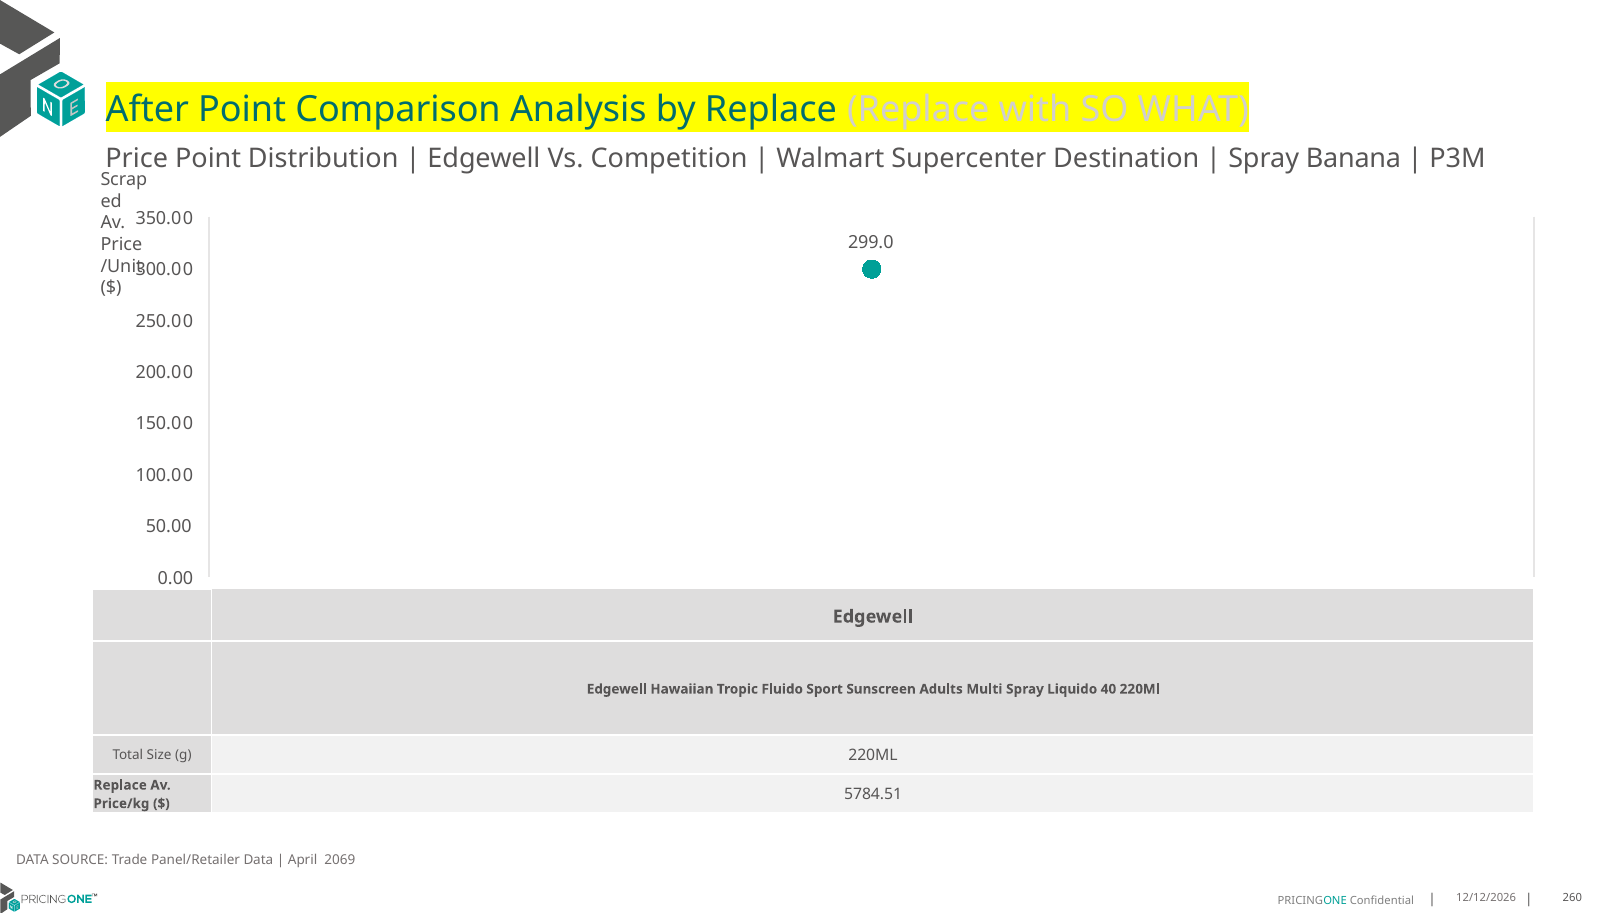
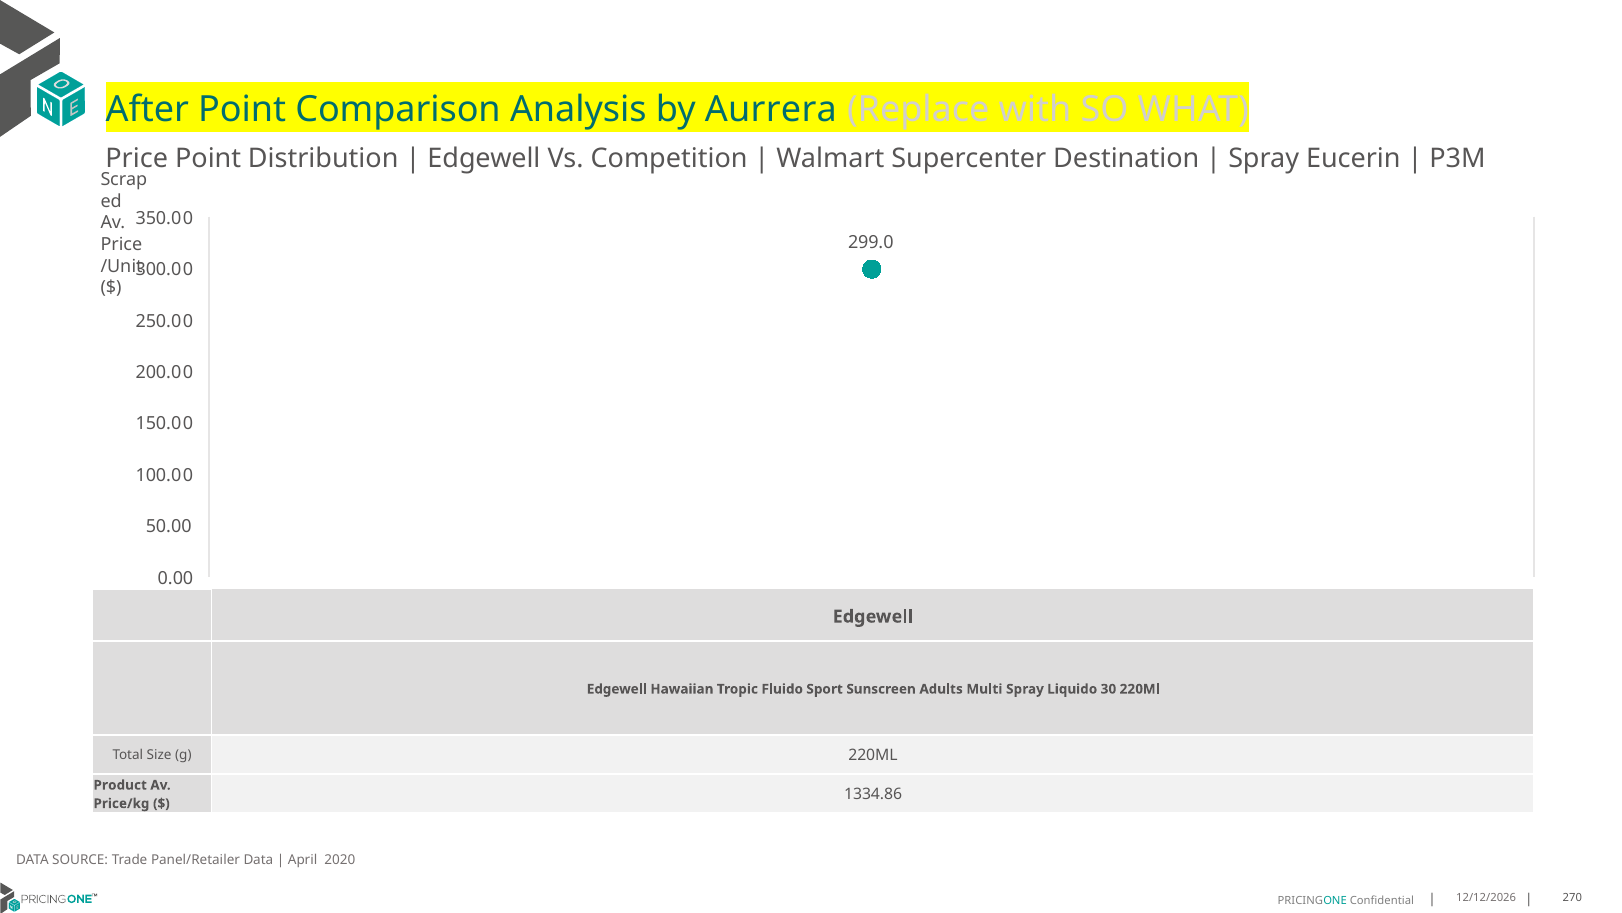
by Replace: Replace -> Aurrera (771, 109)
Banana: Banana -> Eucerin (1353, 158)
40: 40 -> 30 (1108, 689)
Replace: Replace -> Product (120, 785)
5784.51: 5784.51 -> 1334.86 (873, 794)
2069: 2069 -> 2020 (340, 859)
260: 260 -> 270 (1572, 897)
